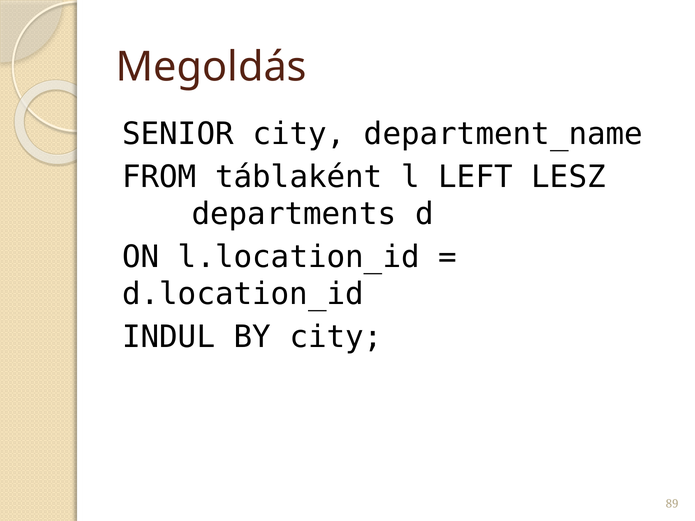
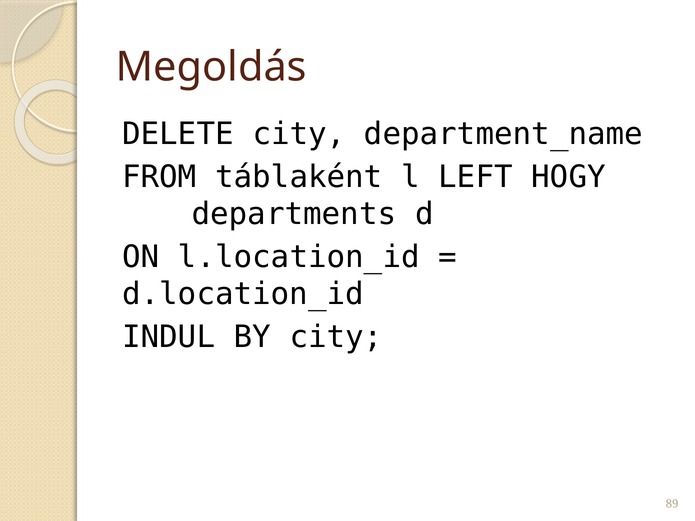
SENIOR: SENIOR -> DELETE (178, 134)
LESZ: LESZ -> HOGY (569, 177)
